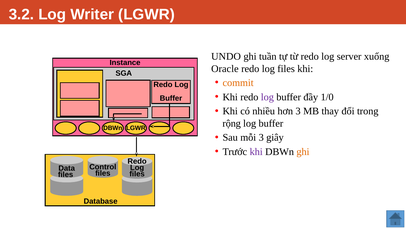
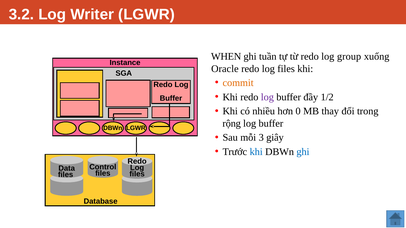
UNDO: UNDO -> WHEN (226, 57)
server: server -> group (349, 57)
1/0: 1/0 -> 1/2 (327, 97)
hơn 3: 3 -> 0 (298, 111)
khi colour: purple -> blue (256, 152)
ghi colour: orange -> blue (303, 152)
